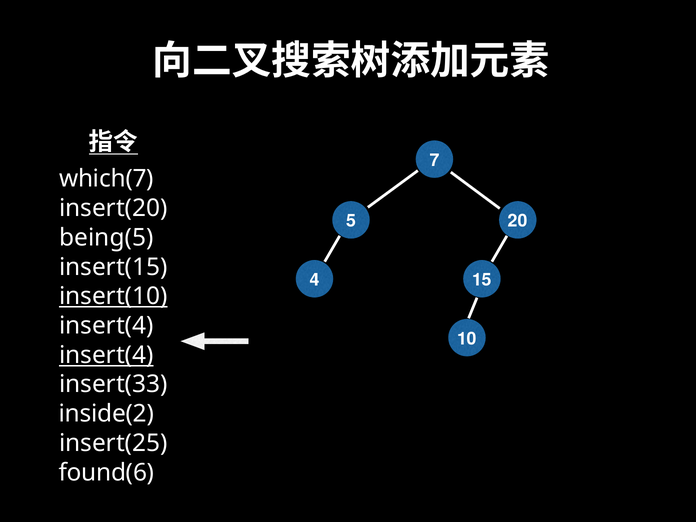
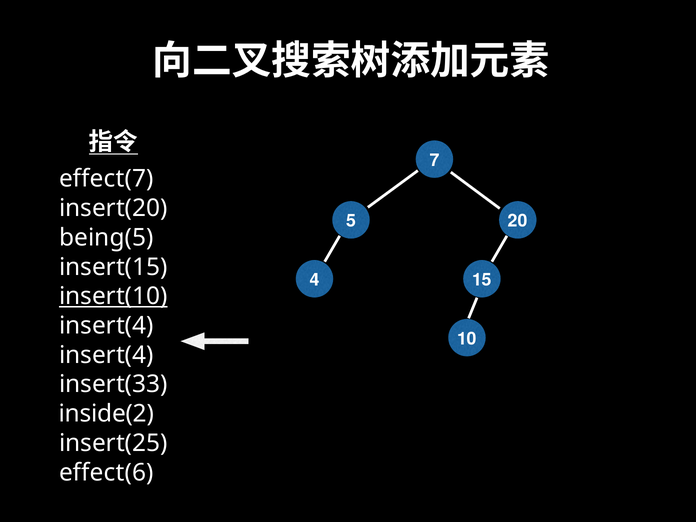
which(7: which(7 -> effect(7 (106, 179)
insert(4 underline: present -> none (106, 355)
found(6: found(6 -> effect(6 (106, 473)
